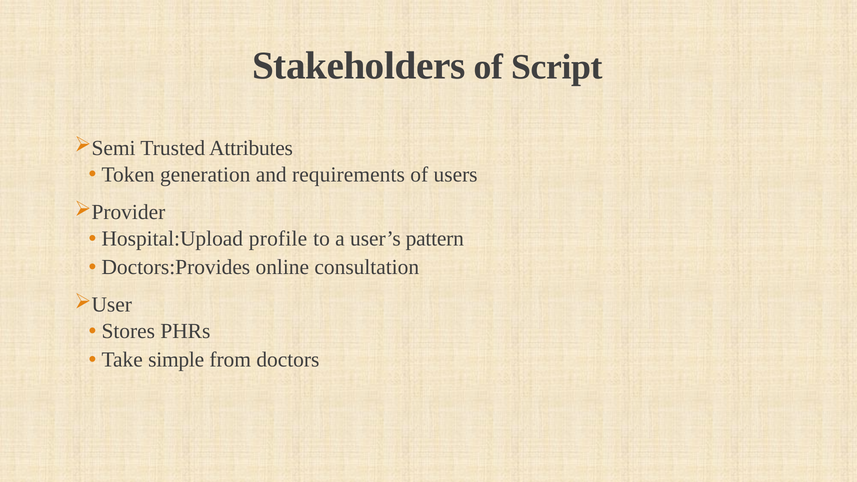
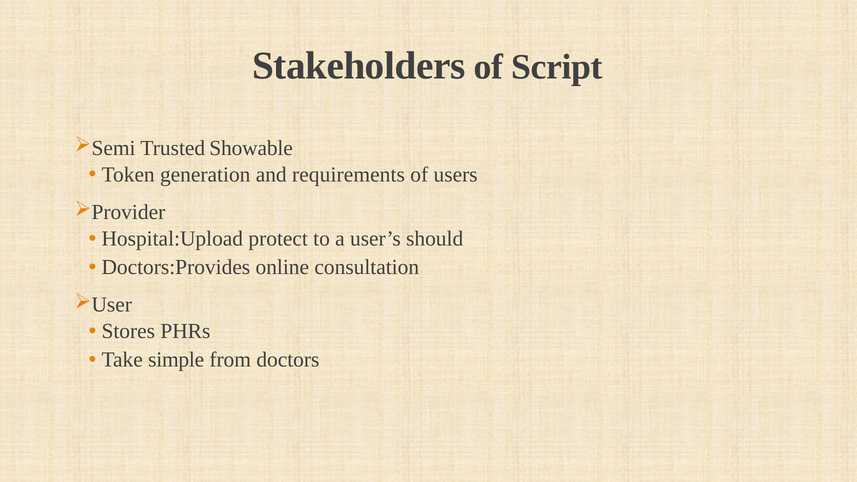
Attributes: Attributes -> Showable (251, 148)
profile: profile -> protect (278, 239)
pattern: pattern -> should (435, 239)
